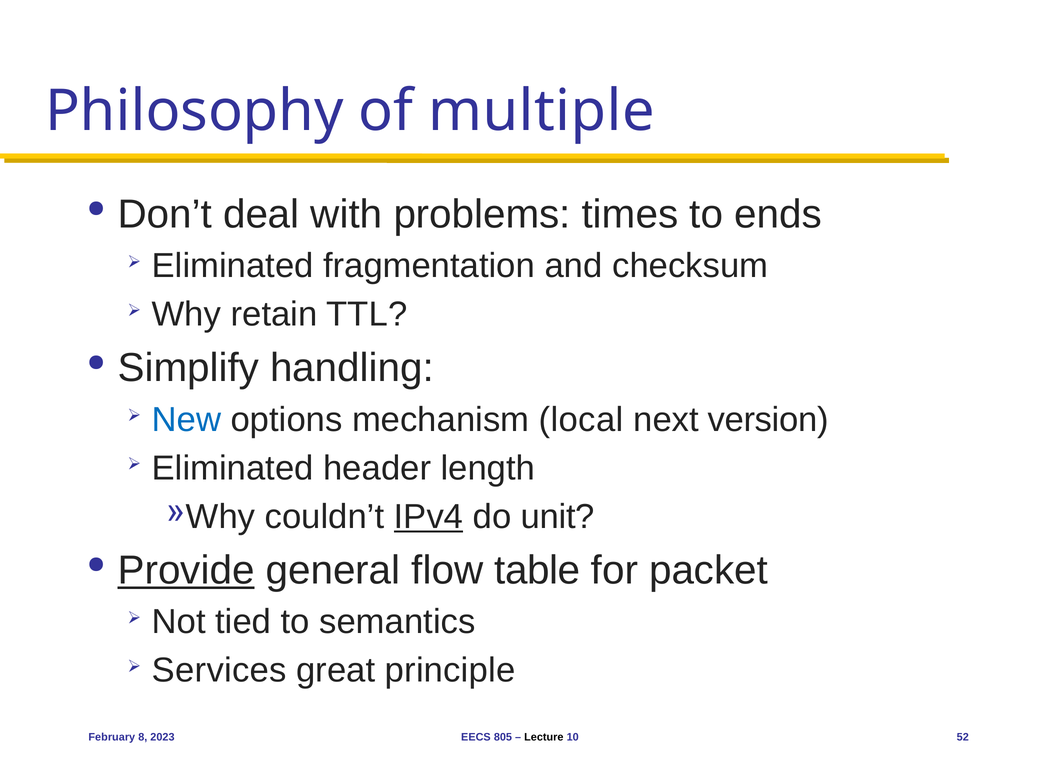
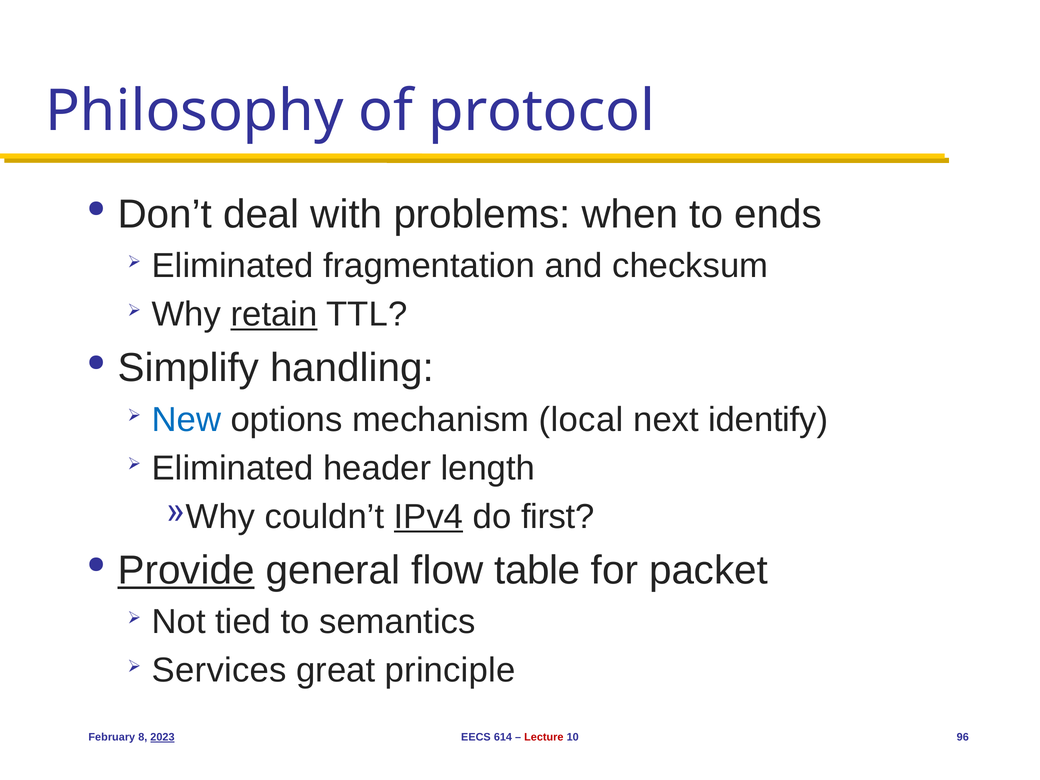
multiple: multiple -> protocol (542, 111)
times: times -> when (630, 214)
retain underline: none -> present (274, 314)
version: version -> identify (768, 420)
unit: unit -> first (558, 517)
2023 underline: none -> present (162, 737)
805: 805 -> 614 (503, 737)
Lecture colour: black -> red (544, 737)
52: 52 -> 96 (963, 737)
